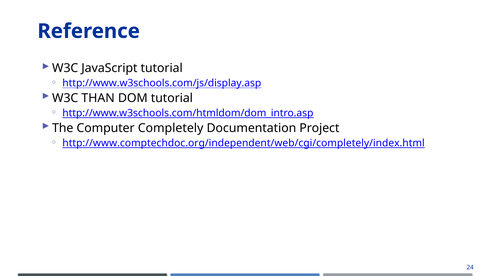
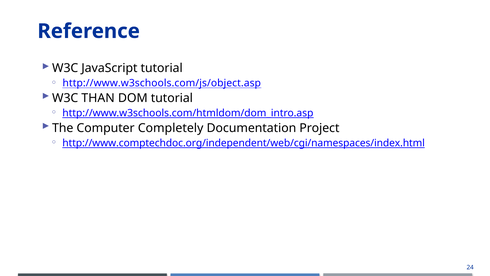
http://www.w3schools.com/js/display.asp: http://www.w3schools.com/js/display.asp -> http://www.w3schools.com/js/object.asp (162, 83)
http://www.comptechdoc.org/independent/web/cgi/completely/index.html: http://www.comptechdoc.org/independent/web/cgi/completely/index.html -> http://www.comptechdoc.org/independent/web/cgi/namespaces/index.html (244, 143)
